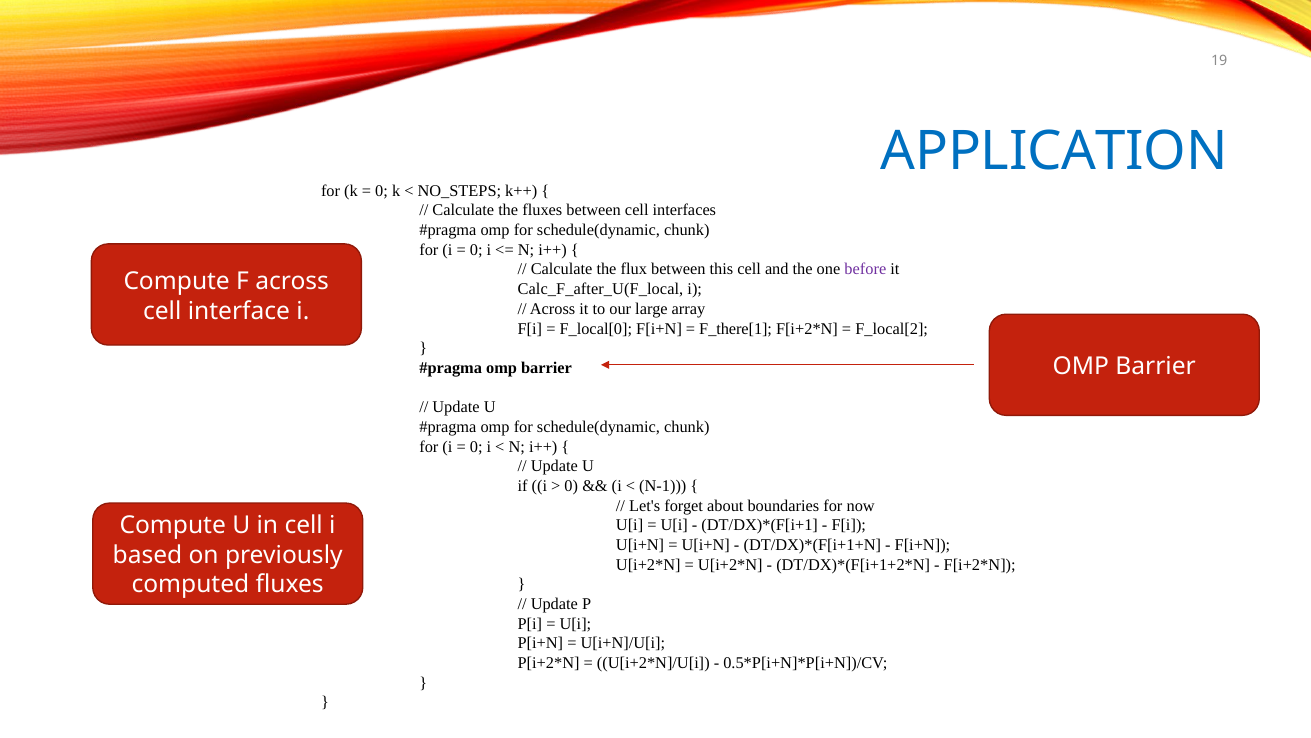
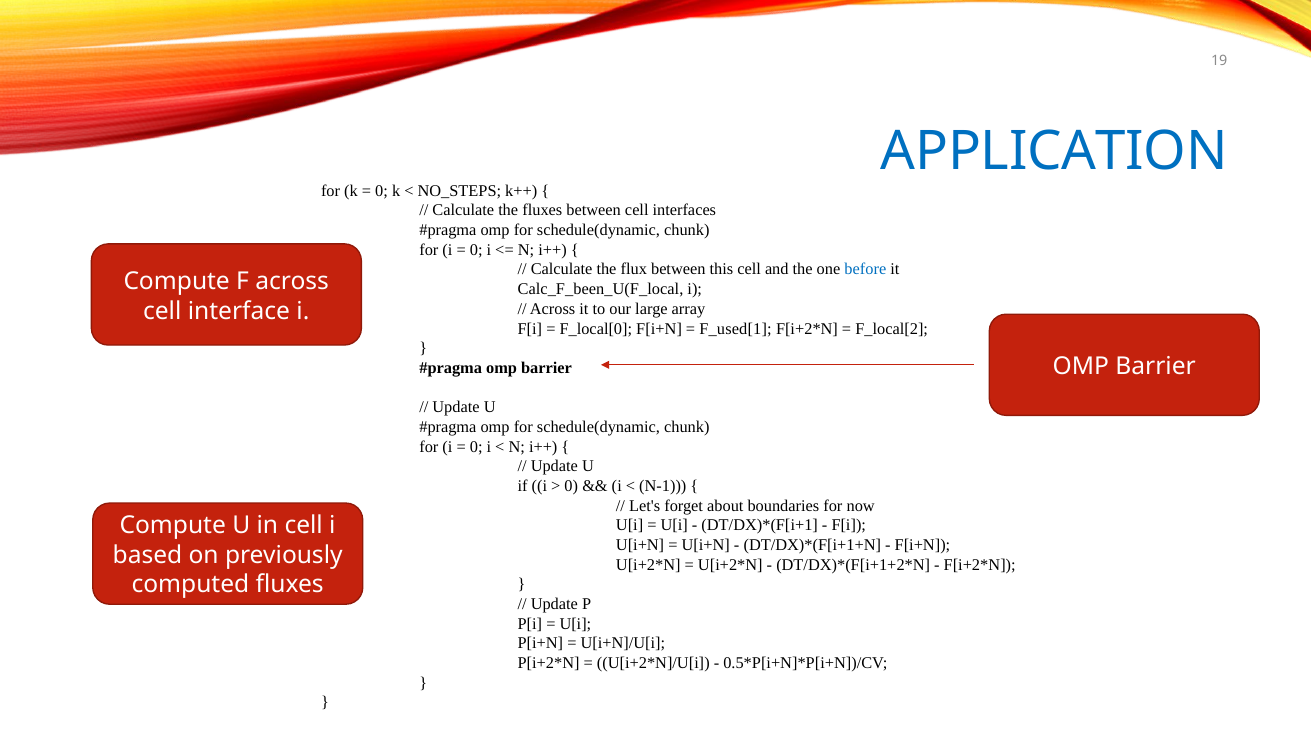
before colour: purple -> blue (865, 269)
Calc_F_after_U(F_local: Calc_F_after_U(F_local -> Calc_F_been_U(F_local (601, 289)
F_there[1: F_there[1 -> F_used[1 (736, 328)
